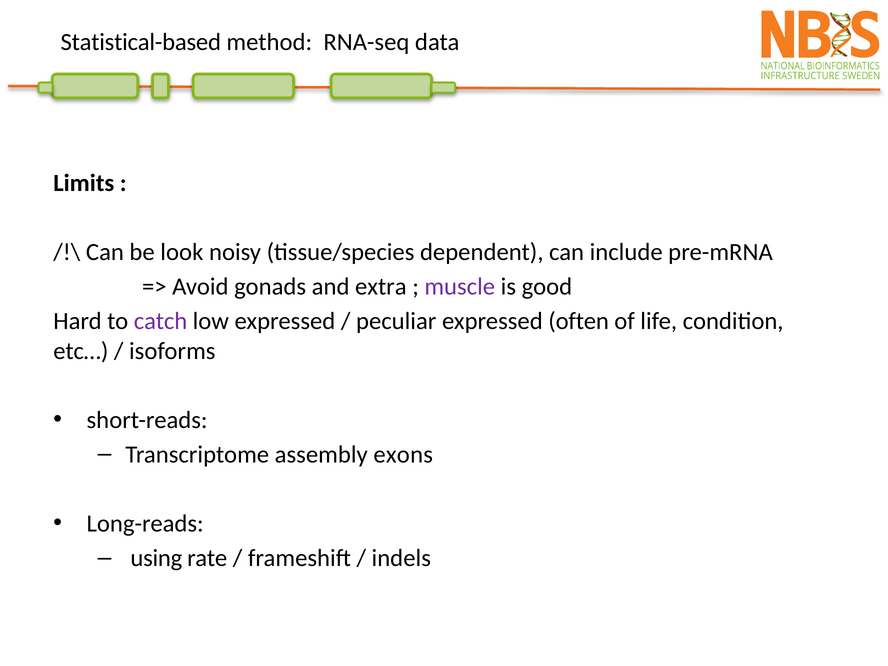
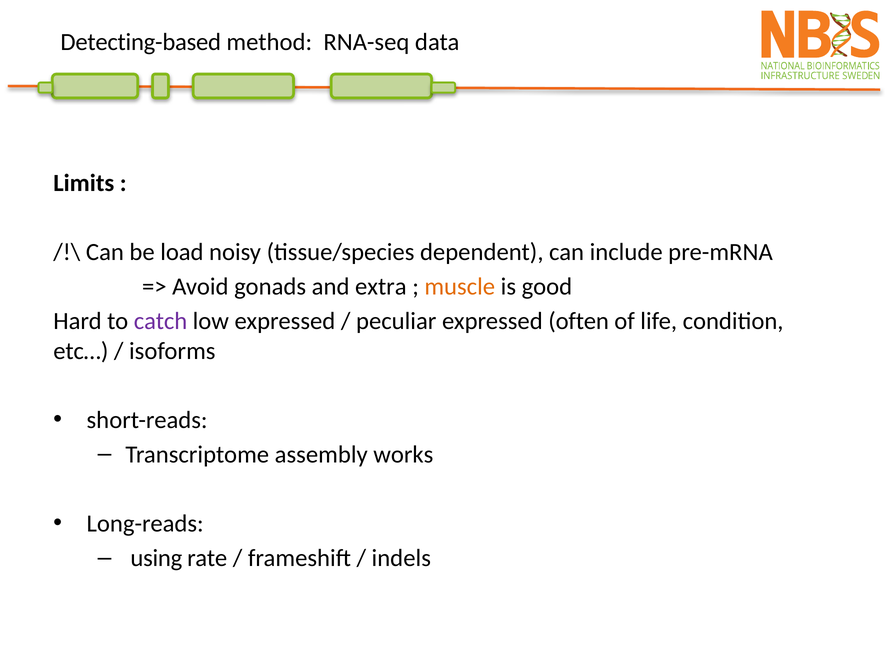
Statistical-based: Statistical-based -> Detecting-based (141, 42)
look: look -> load (182, 252)
muscle colour: purple -> orange (460, 287)
exons: exons -> works (403, 455)
